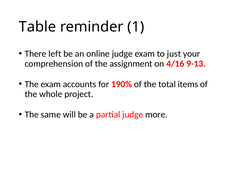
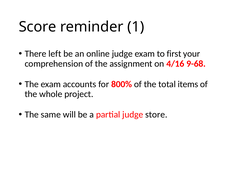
Table: Table -> Score (38, 27)
just: just -> first (174, 54)
9-13: 9-13 -> 9-68 (196, 64)
190%: 190% -> 800% (122, 84)
more: more -> store (156, 115)
